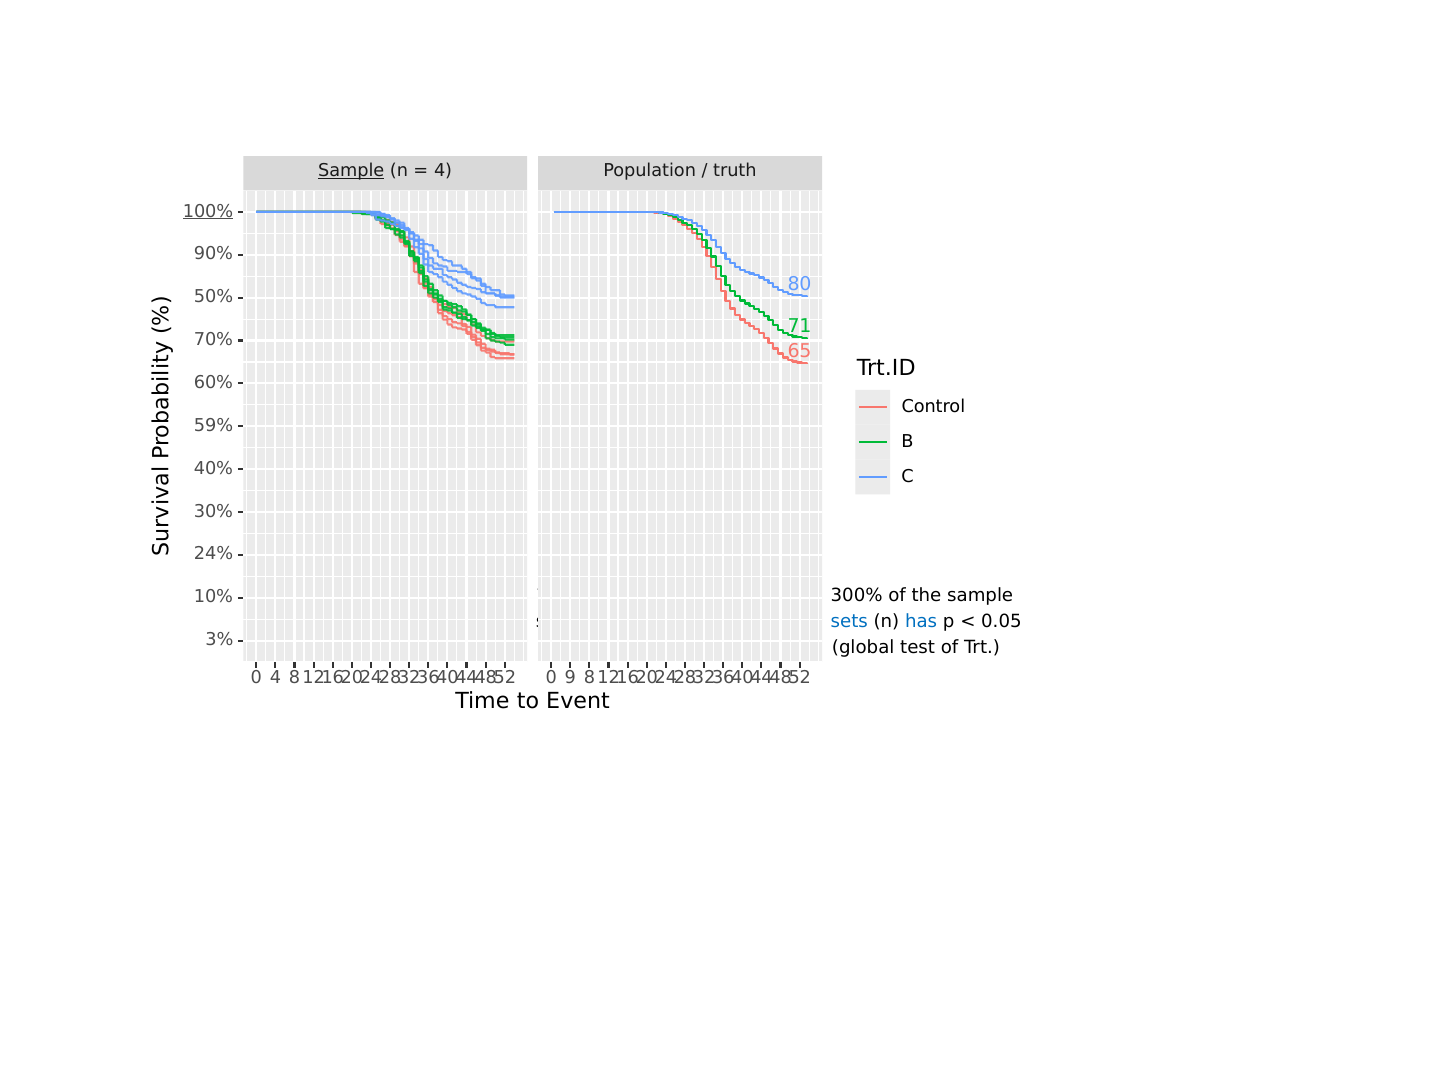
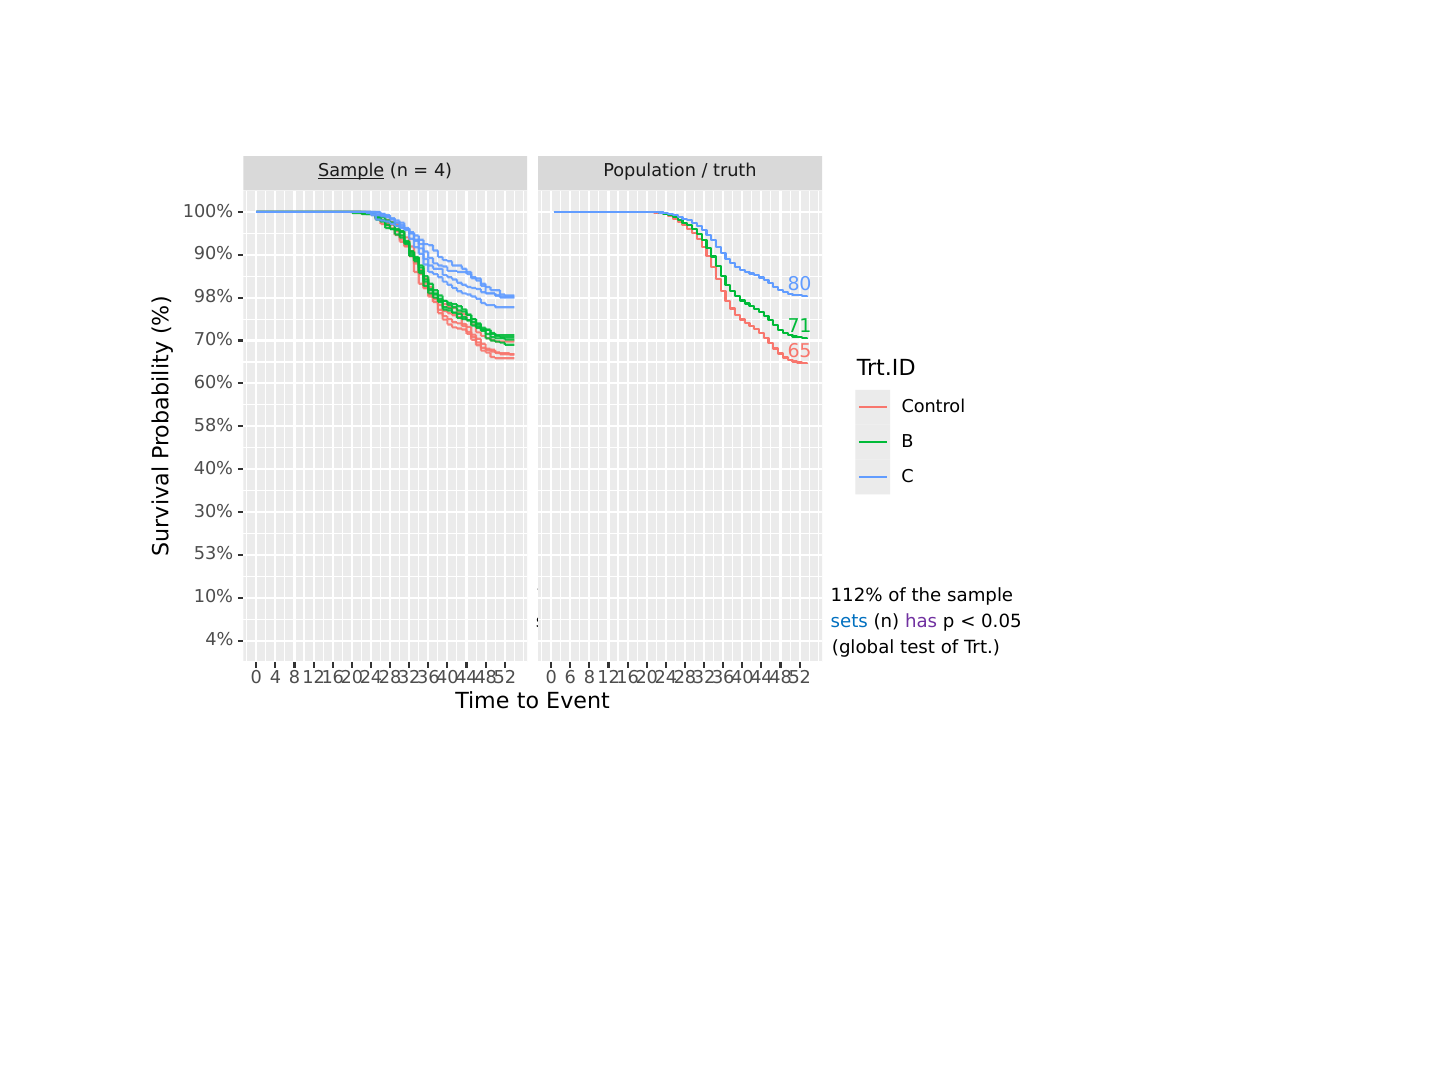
100% underline: present -> none (208, 211)
50%: 50% -> 98% (214, 297)
59%: 59% -> 58% (214, 426)
24%: 24% -> 53% (214, 554)
300%: 300% -> 112% (857, 596)
has colour: blue -> purple (921, 622)
3%: 3% -> 4% (219, 640)
9: 9 -> 6 (570, 678)
